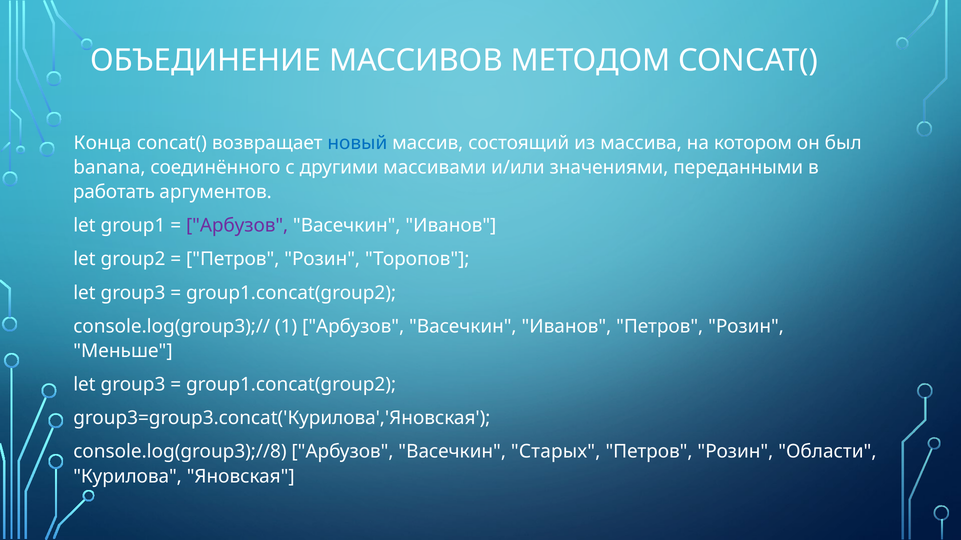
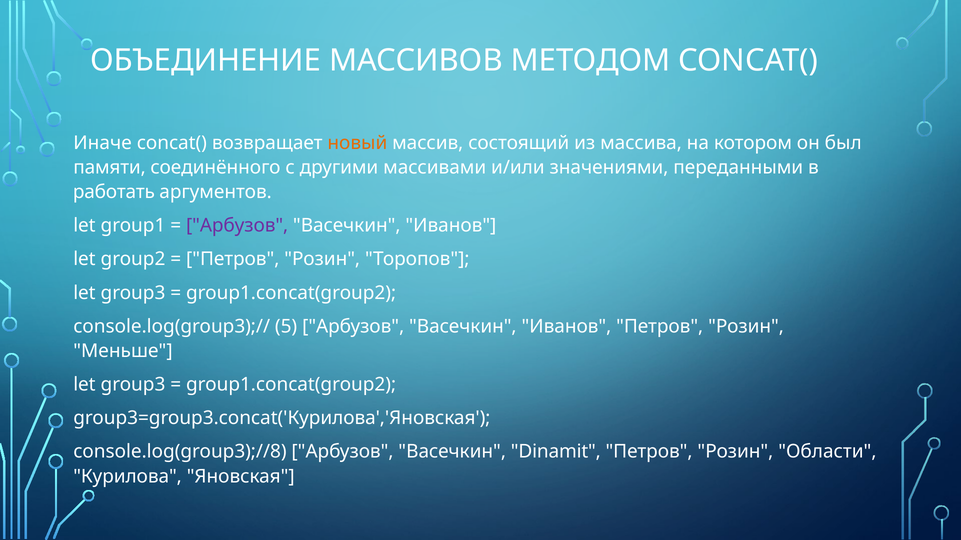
Конца: Конца -> Иначе (103, 143)
новый colour: blue -> orange (357, 143)
banana: banana -> памяти (110, 168)
1: 1 -> 5 (286, 327)
Старых: Старых -> Dinamit (556, 452)
